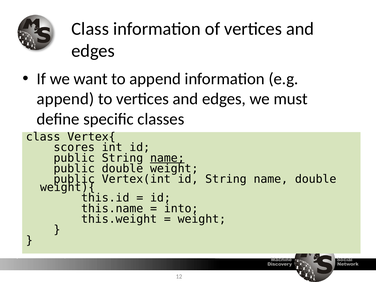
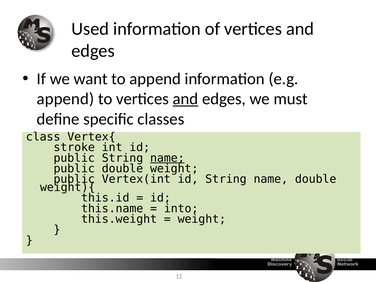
Class: Class -> Used (90, 29)
and underline: none -> present (185, 99)
scores: scores -> stroke (74, 147)
